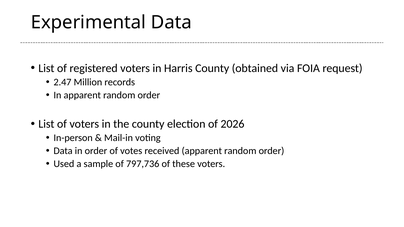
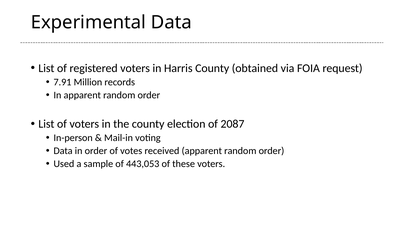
2.47: 2.47 -> 7.91 (62, 82)
2026: 2026 -> 2087 (232, 124)
797,736: 797,736 -> 443,053 (143, 164)
